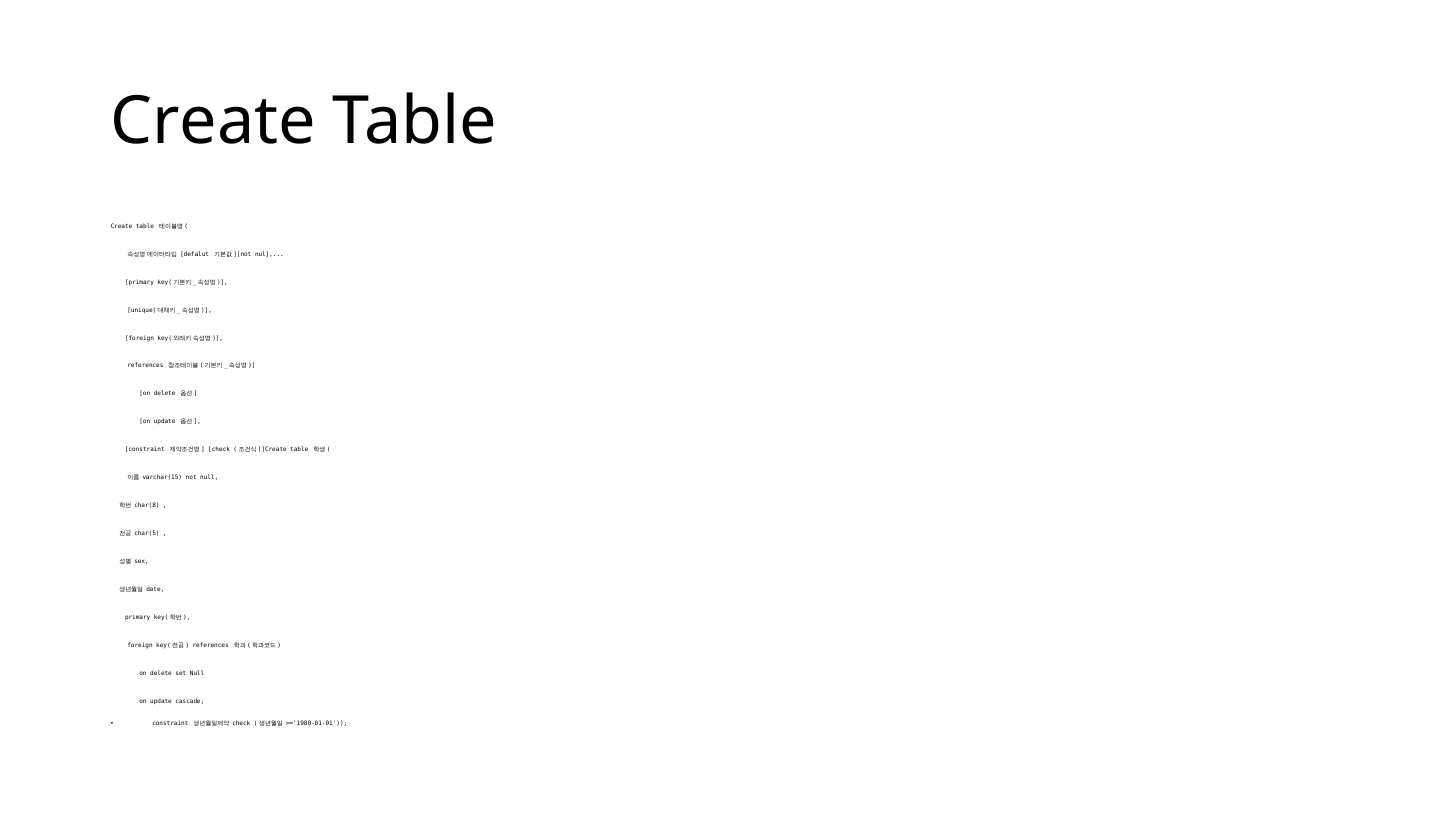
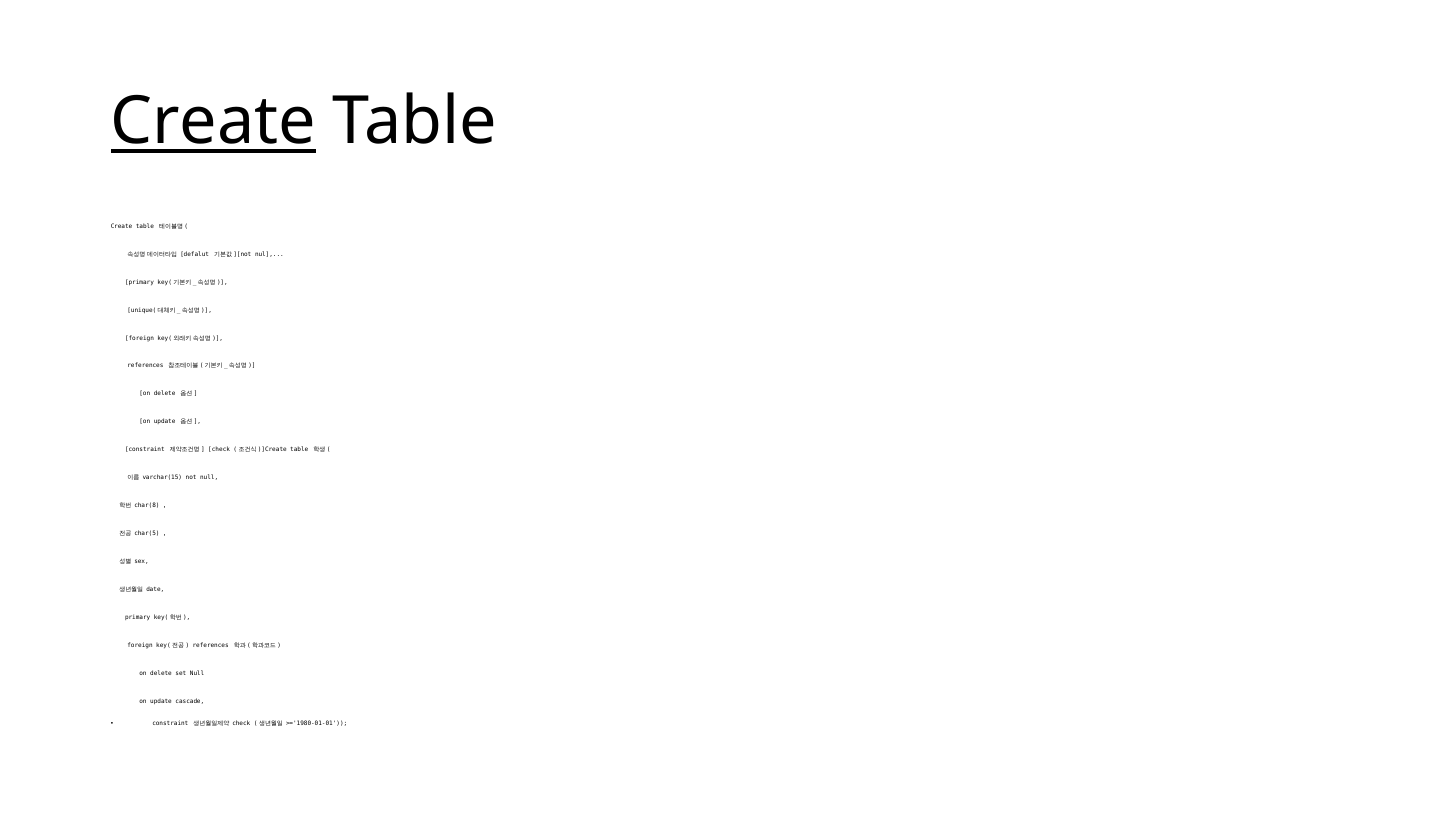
Create underline: none -> present (213, 122)
